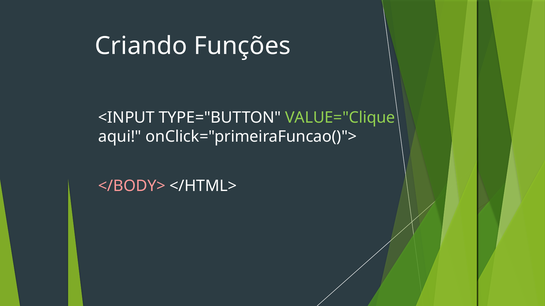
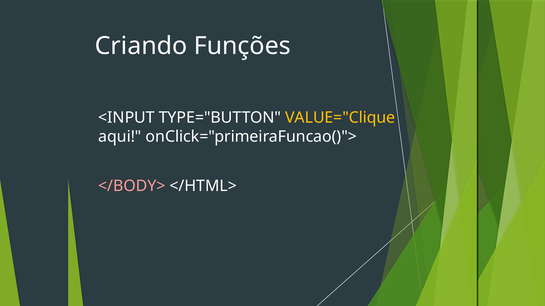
VALUE="Clique colour: light green -> yellow (340, 118)
